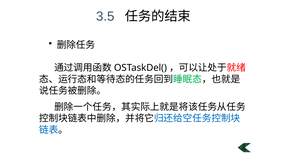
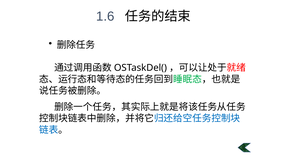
3.5: 3.5 -> 1.6 (105, 16)
